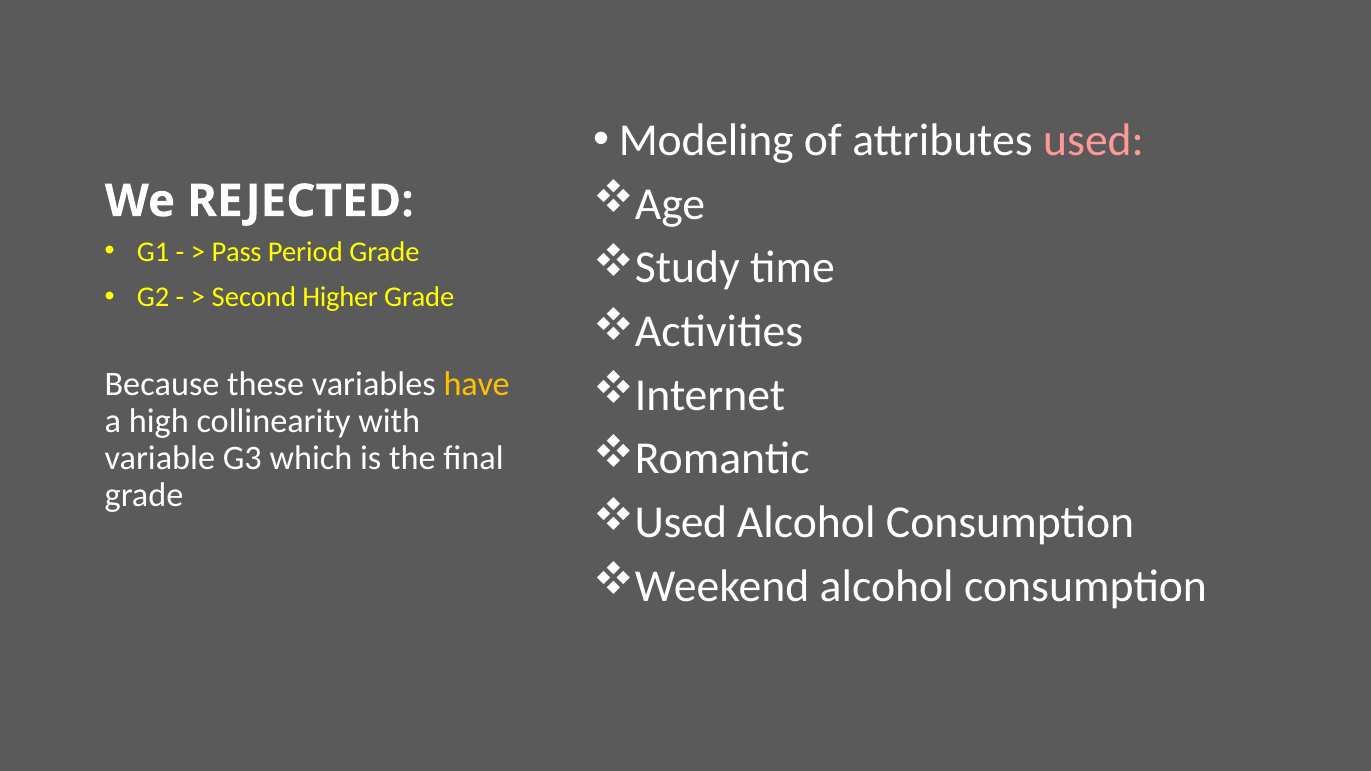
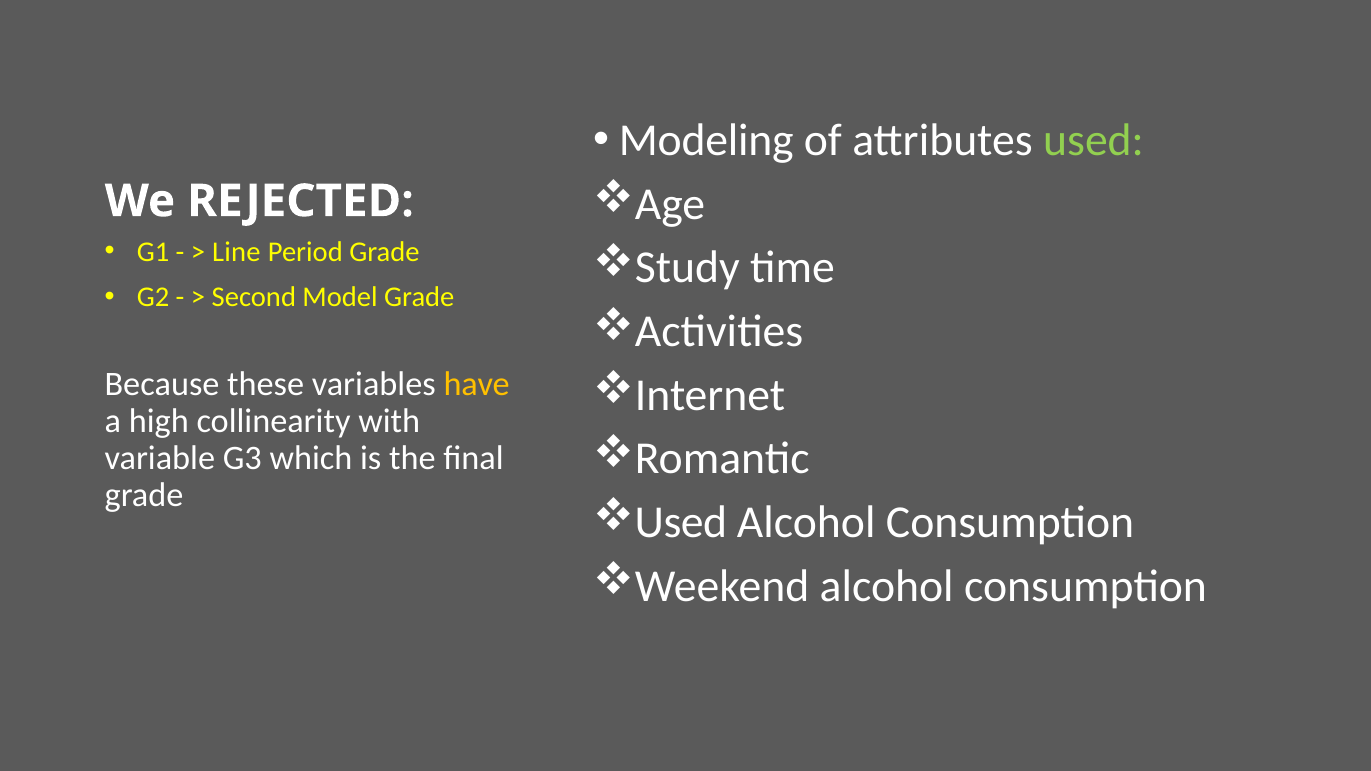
used colour: pink -> light green (1094, 141)
Pass: Pass -> Line (236, 252)
Higher: Higher -> Model (340, 297)
